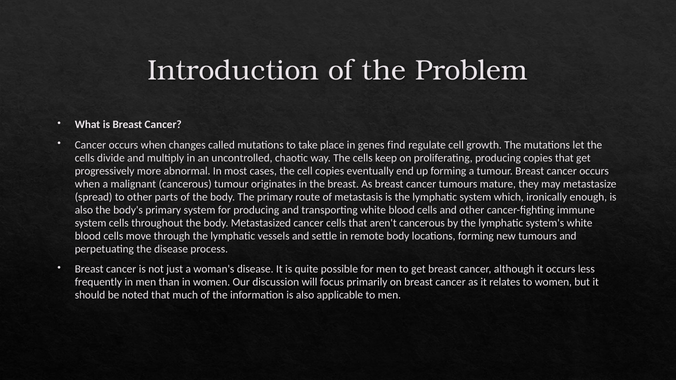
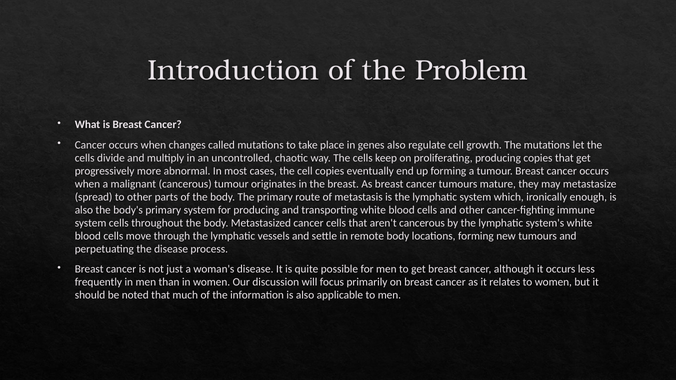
genes find: find -> also (396, 145)
